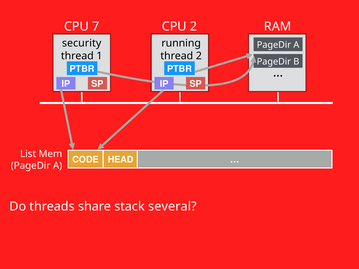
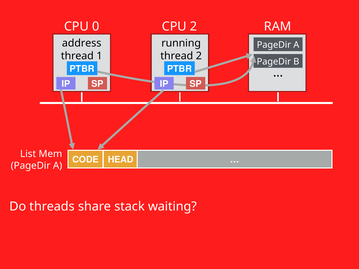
7: 7 -> 0 (96, 26)
security: security -> address (82, 43)
several: several -> waiting (172, 207)
